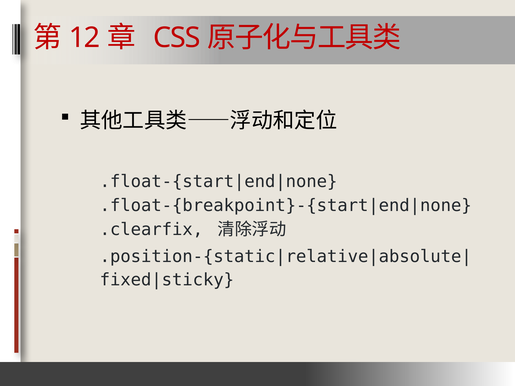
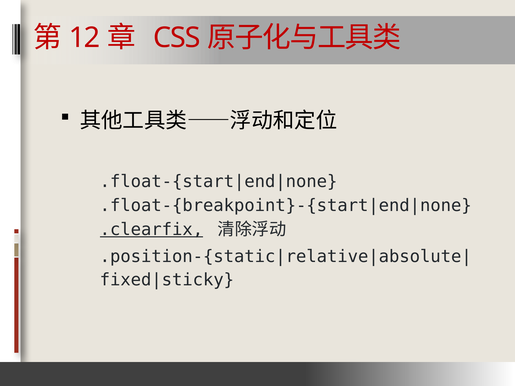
.clearfix underline: none -> present (151, 230)
